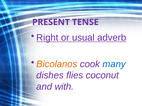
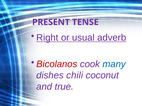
Bicolanos colour: orange -> red (57, 64)
flies: flies -> chili (75, 76)
with: with -> true (64, 87)
